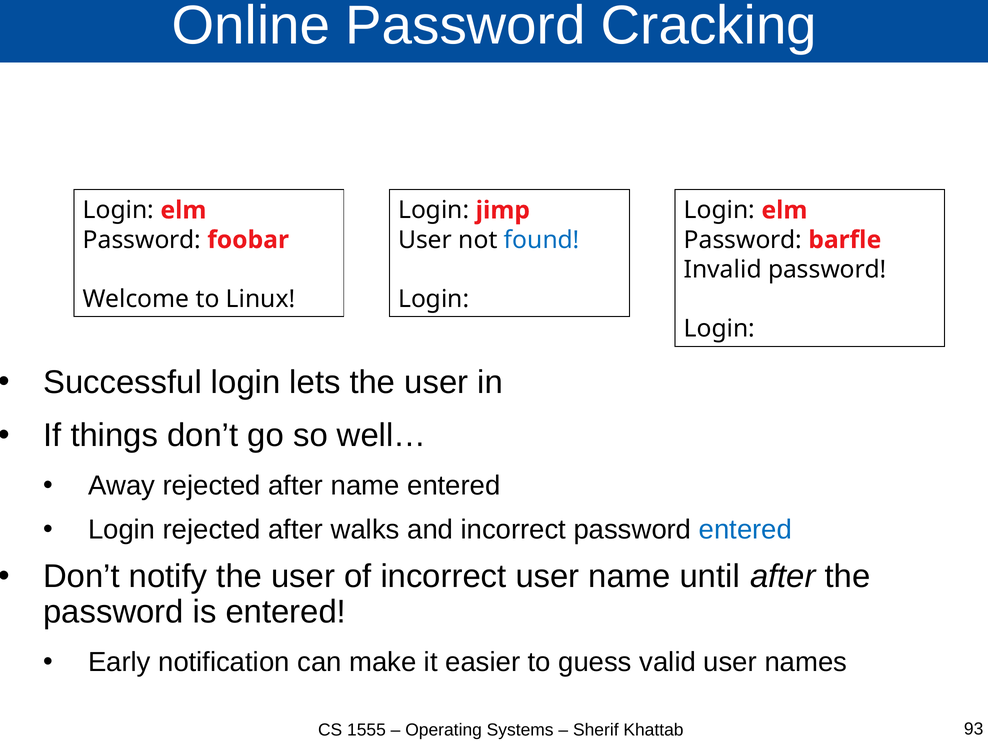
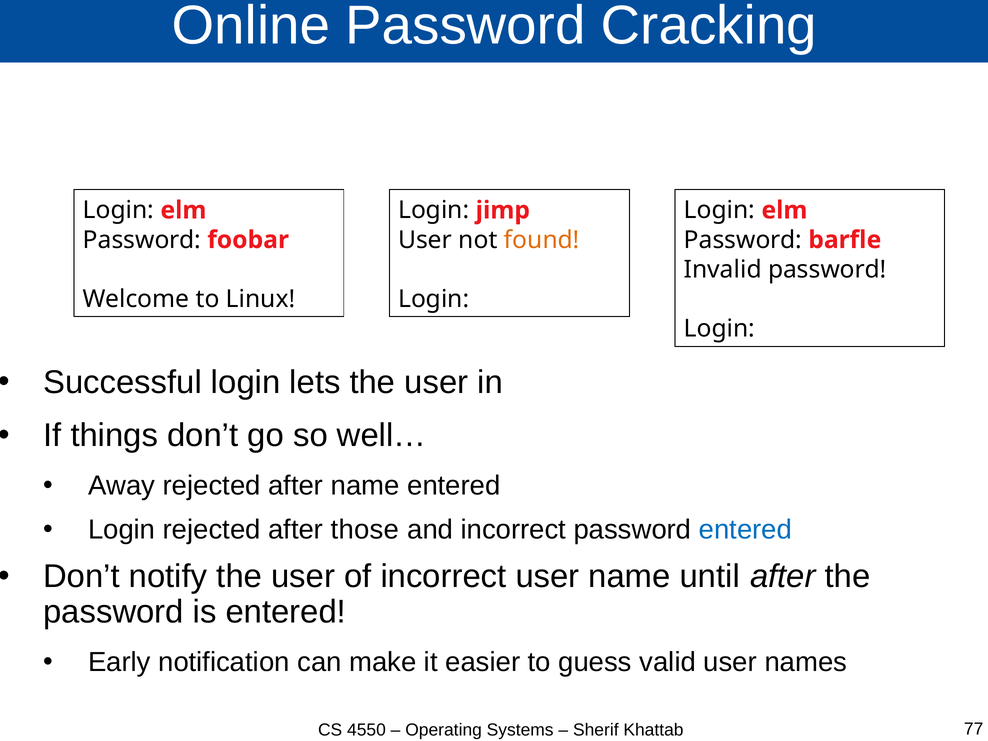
found colour: blue -> orange (542, 240)
walks: walks -> those (365, 530)
1555: 1555 -> 4550 (366, 730)
93: 93 -> 77 (974, 729)
